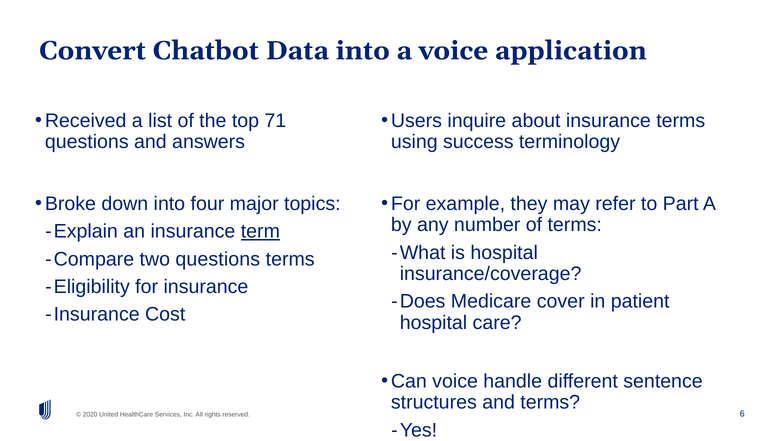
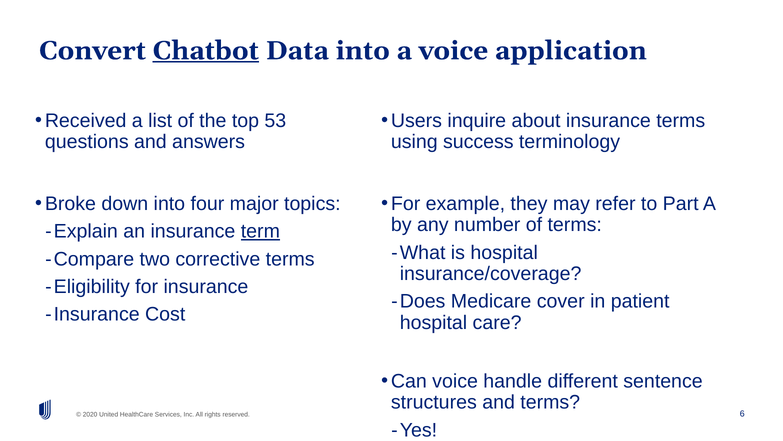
Chatbot underline: none -> present (206, 51)
71: 71 -> 53 (275, 120)
two questions: questions -> corrective (218, 259)
